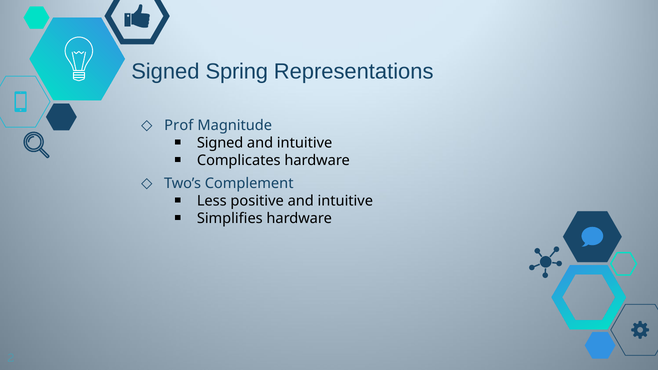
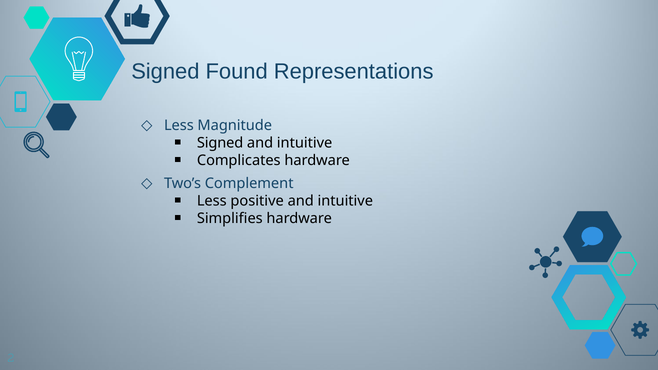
Spring: Spring -> Found (237, 72)
Prof: Prof -> Less (179, 125)
